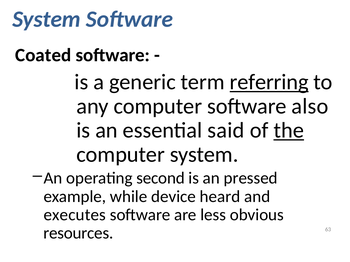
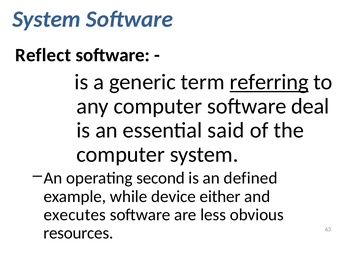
Coated: Coated -> Reflect (43, 55)
also: also -> deal (310, 106)
the underline: present -> none (289, 131)
pressed: pressed -> defined (251, 178)
heard: heard -> either (220, 197)
